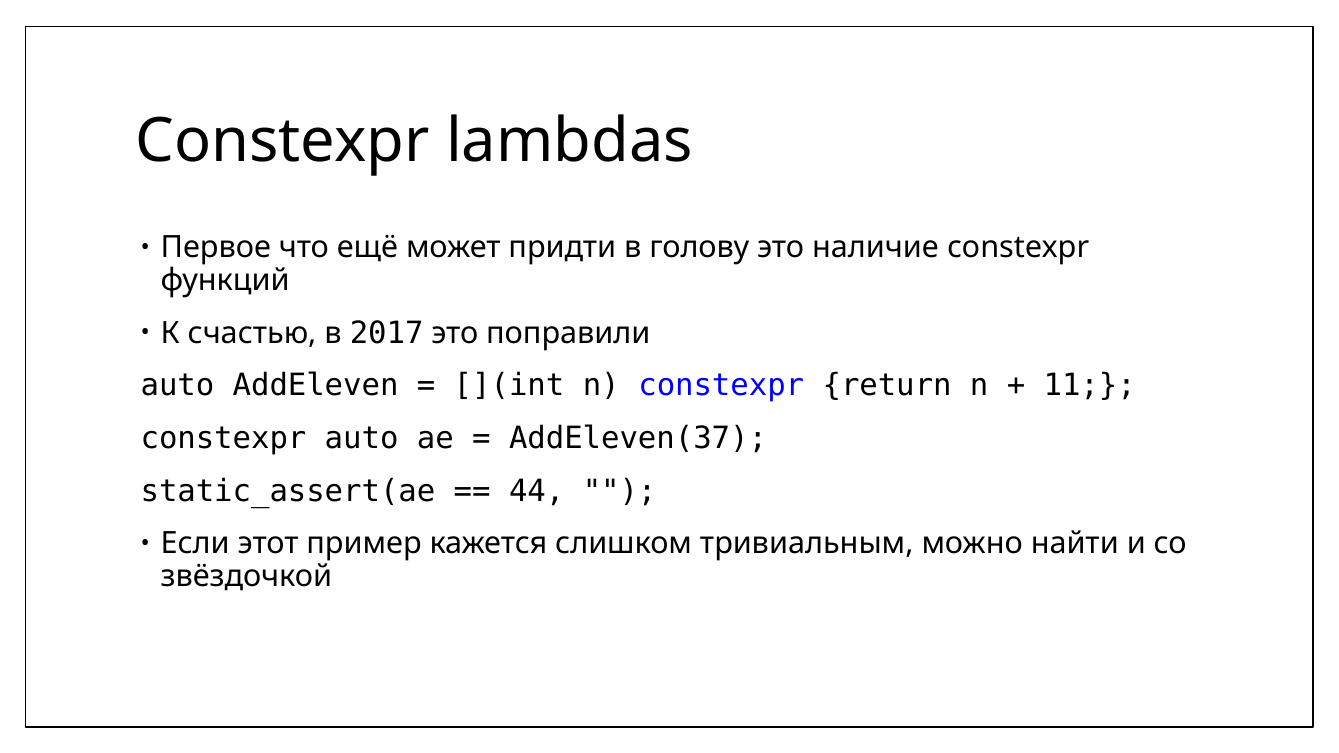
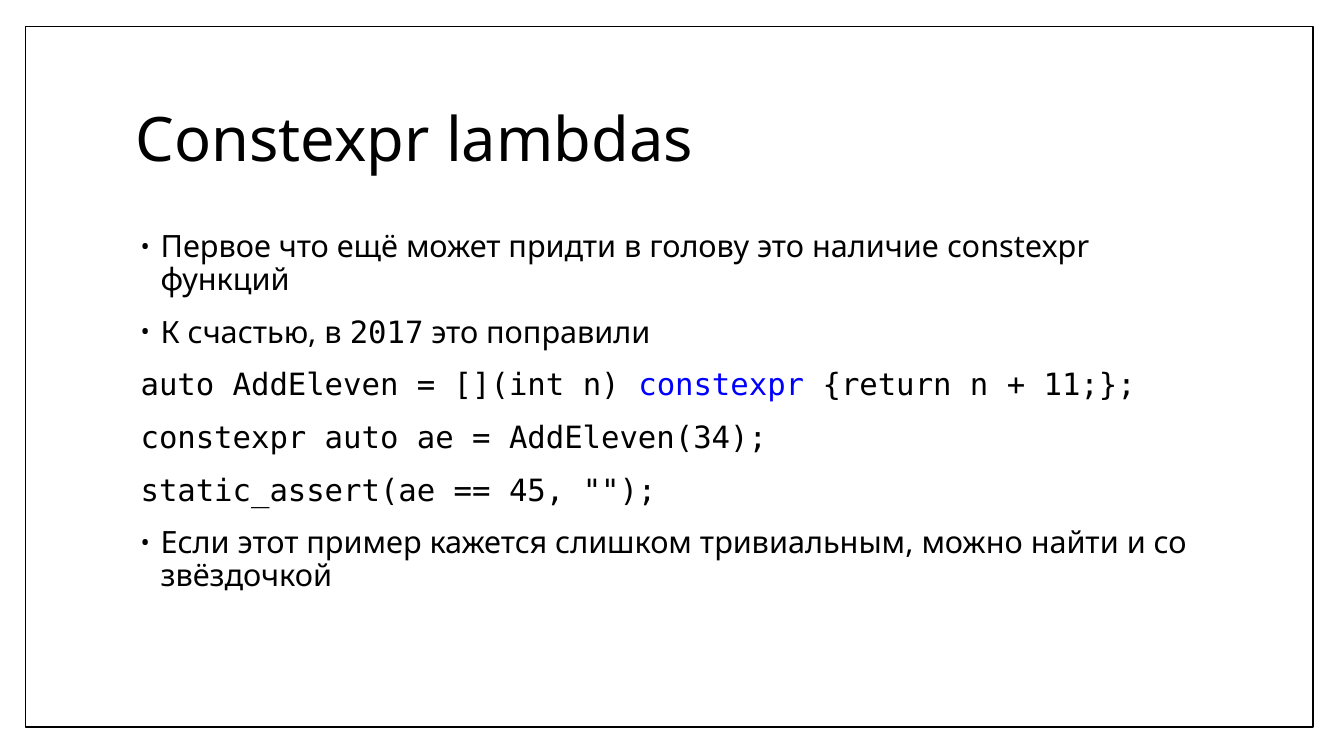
AddEleven(37: AddEleven(37 -> AddEleven(34 (638, 438)
44: 44 -> 45 (537, 491)
